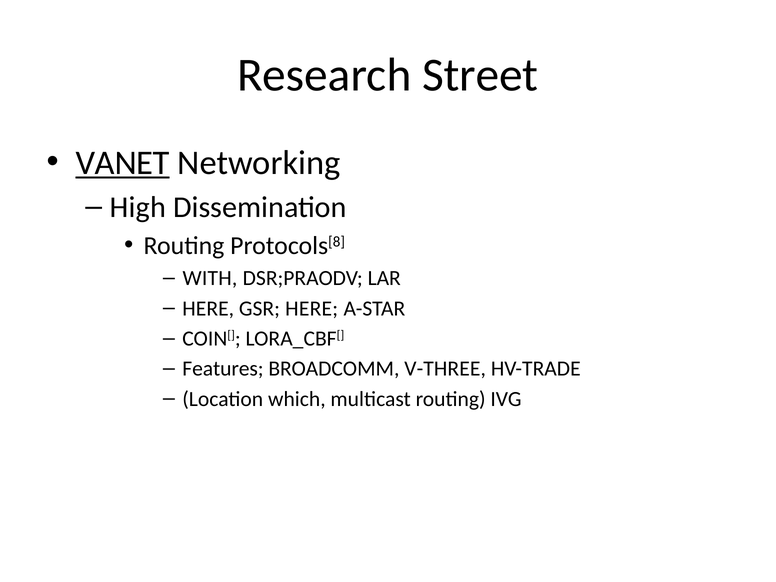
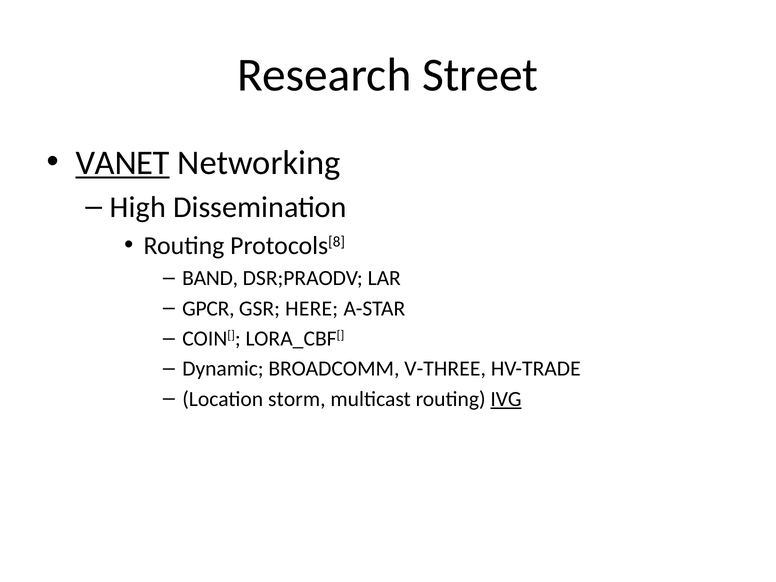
WITH: WITH -> BAND (210, 278)
HERE: HERE -> GPCR (208, 309)
Features: Features -> Dynamic (223, 369)
which: which -> storm (297, 399)
IVG underline: none -> present (506, 399)
